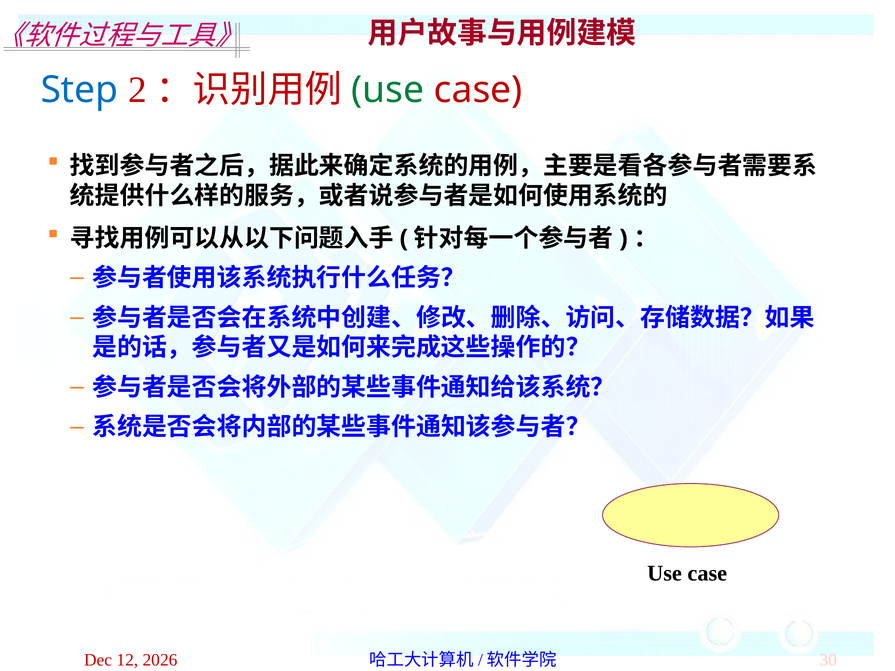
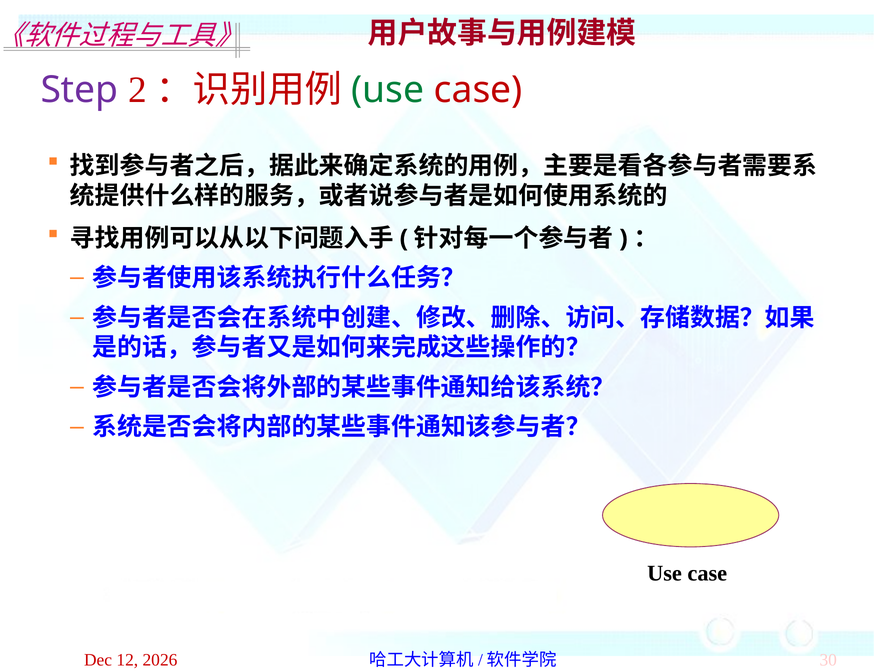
Step colour: blue -> purple (79, 90)
